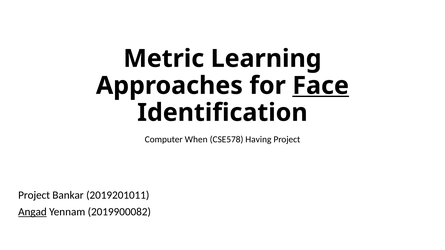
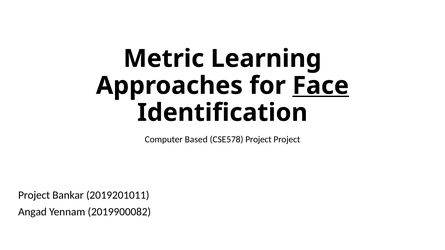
When: When -> Based (196, 140)
CSE578 Having: Having -> Project (258, 140)
Angad underline: present -> none (32, 212)
